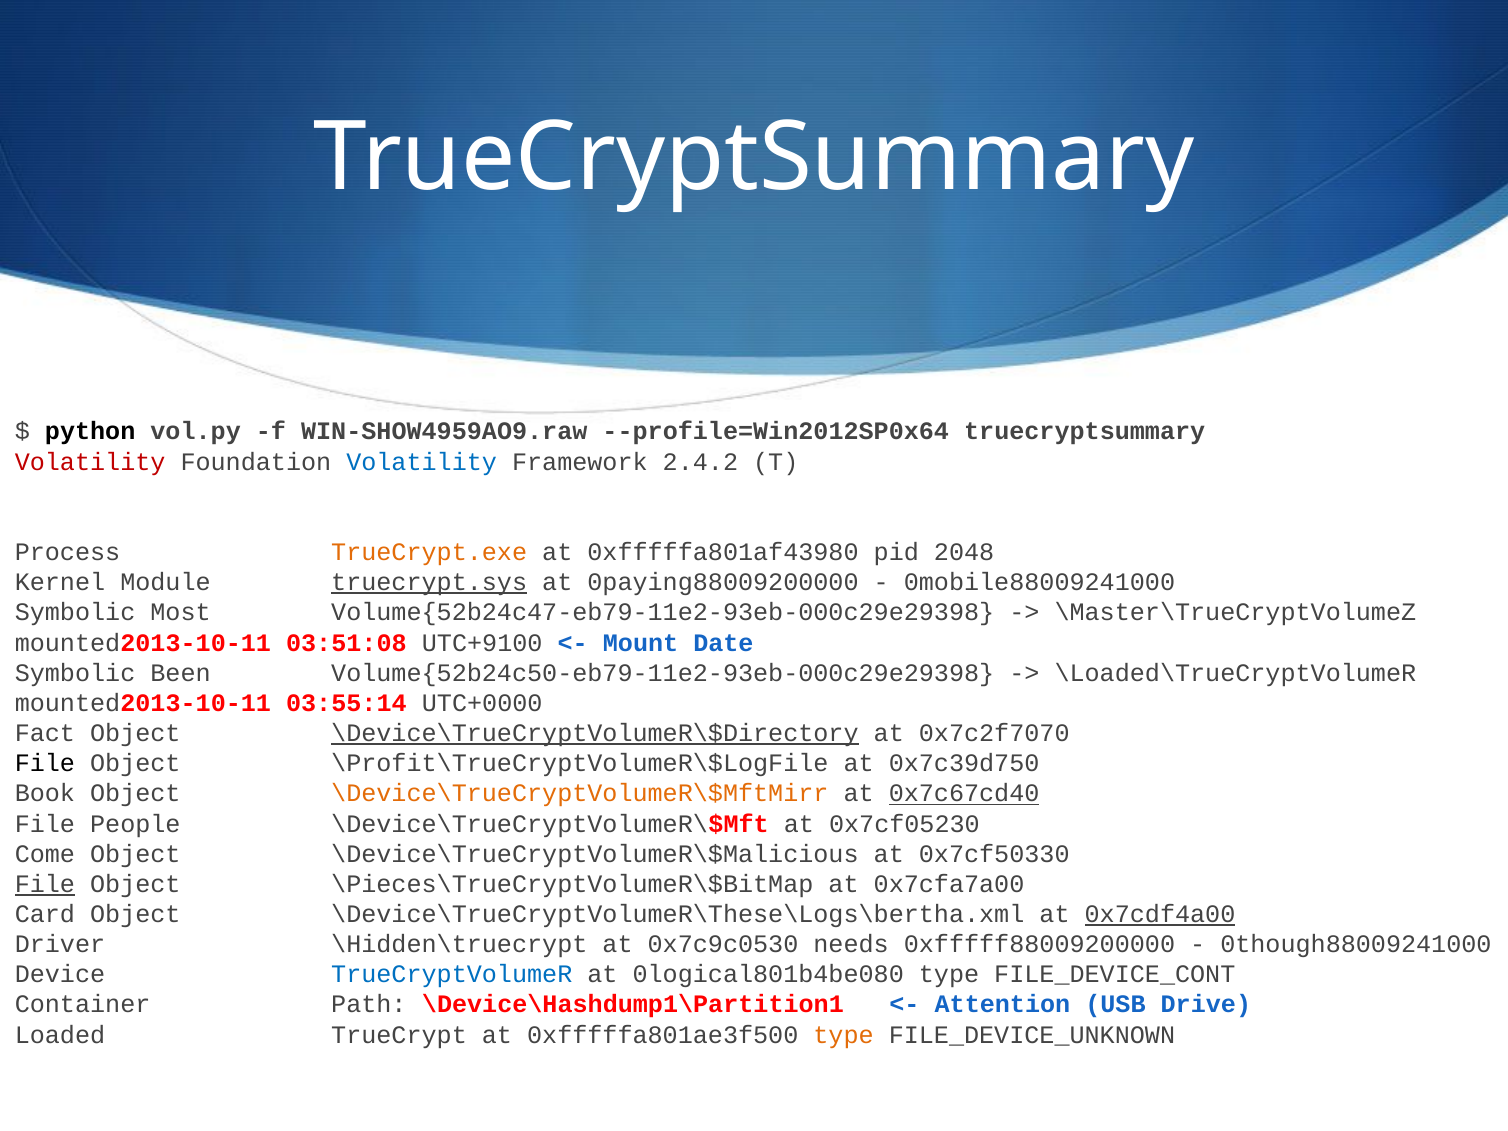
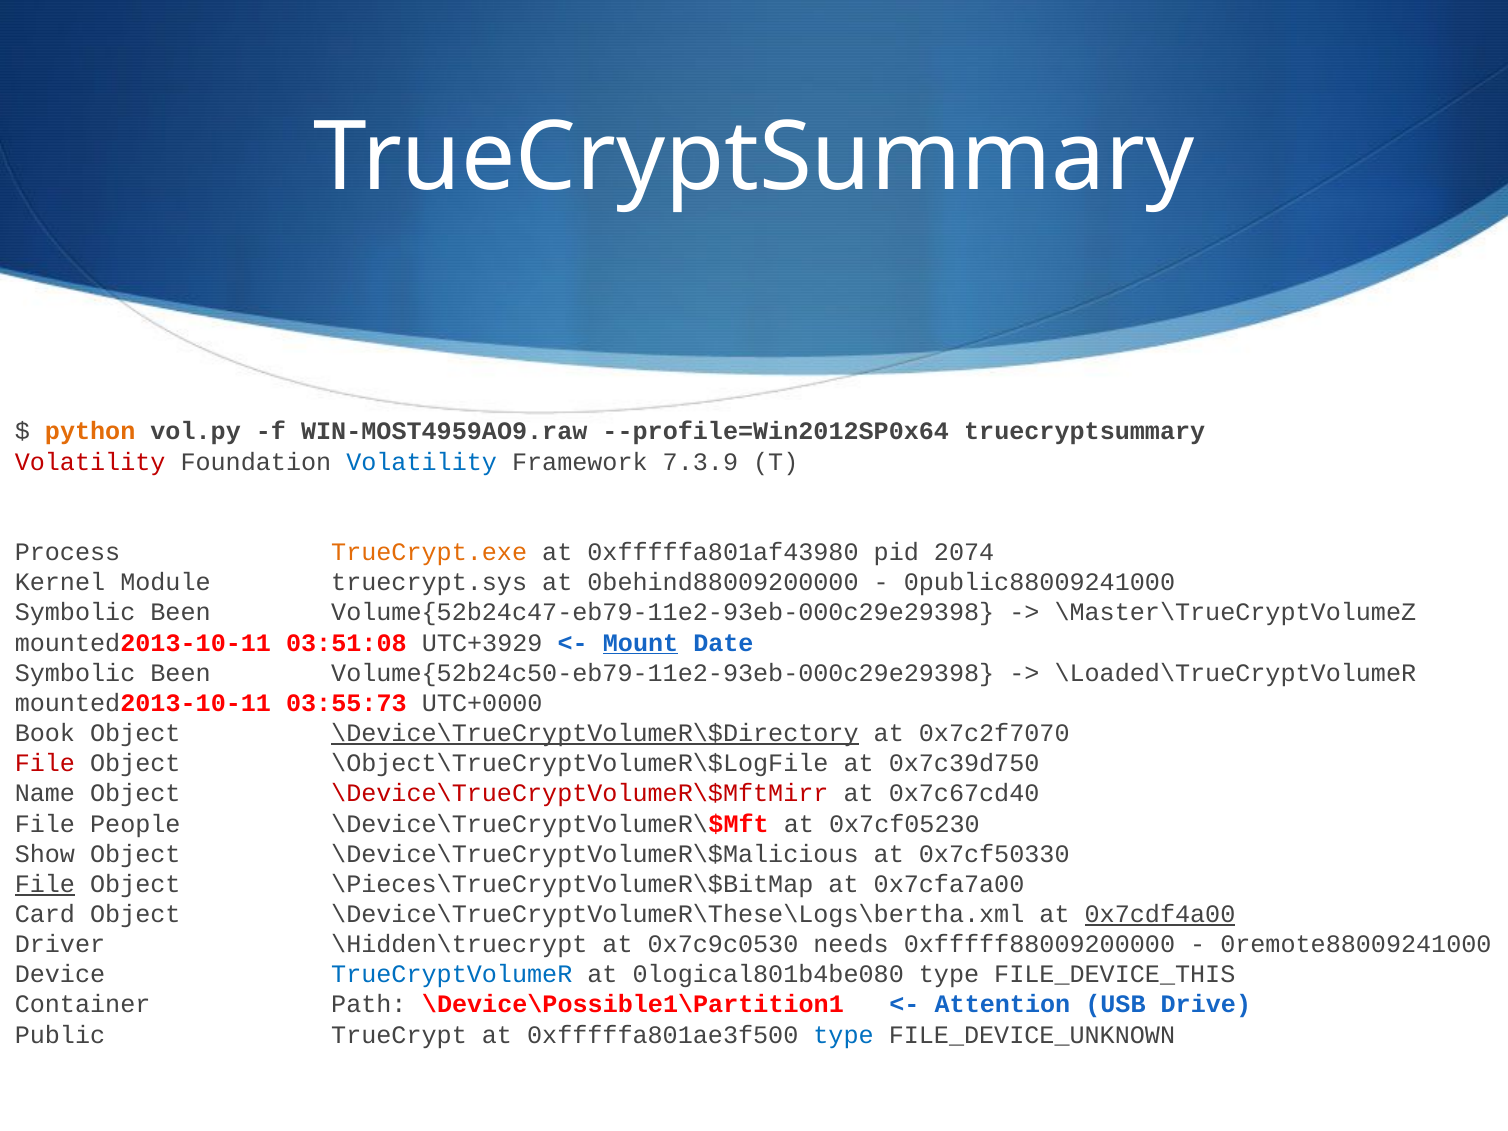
python colour: black -> orange (90, 432)
WIN-SHOW4959AO9.raw: WIN-SHOW4959AO9.raw -> WIN-MOST4959AO9.raw (444, 432)
2.4.2: 2.4.2 -> 7.3.9 (700, 462)
2048: 2048 -> 2074 (964, 552)
truecrypt.sys underline: present -> none (429, 582)
0paying88009200000: 0paying88009200000 -> 0behind88009200000 (723, 582)
0mobile88009241000: 0mobile88009241000 -> 0public88009241000 (1039, 582)
Most: Most -> Been (181, 613)
UTC+9100: UTC+9100 -> UTC+3929 (482, 643)
Mount underline: none -> present (641, 643)
03:55:14: 03:55:14 -> 03:55:73 (346, 703)
Fact: Fact -> Book (45, 733)
File colour: black -> red (45, 763)
\Profit\TrueCryptVolumeR\$LogFile: \Profit\TrueCryptVolumeR\$LogFile -> \Object\TrueCryptVolumeR\$LogFile (580, 763)
Book: Book -> Name (45, 794)
\Device\TrueCryptVolumeR\$MftMirr colour: orange -> red (580, 794)
0x7c67cd40 underline: present -> none (964, 794)
Come: Come -> Show (45, 854)
0though88009241000: 0though88009241000 -> 0remote88009241000 (1356, 944)
FILE_DEVICE_CONT: FILE_DEVICE_CONT -> FILE_DEVICE_THIS (1115, 975)
\Device\Hashdump1\Partition1: \Device\Hashdump1\Partition1 -> \Device\Possible1\Partition1 (633, 1005)
Loaded: Loaded -> Public (60, 1035)
type colour: orange -> blue (844, 1035)
